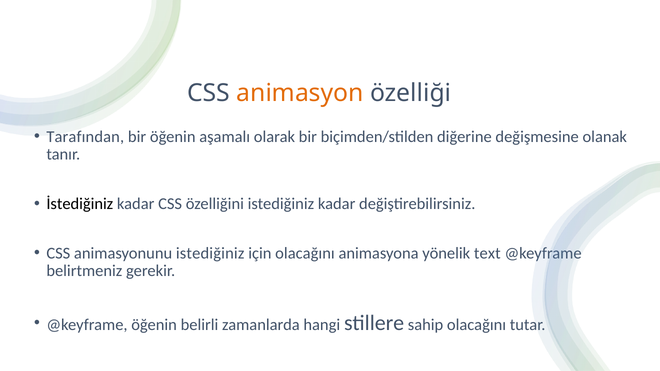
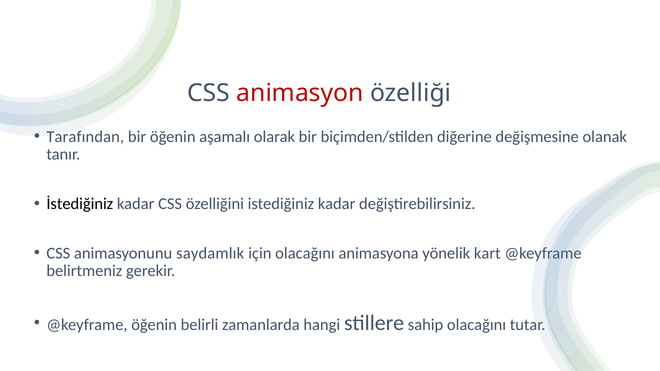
animasyon colour: orange -> red (300, 93)
animasyonunu istediğiniz: istediğiniz -> saydamlık (210, 253)
text: text -> kart (487, 253)
